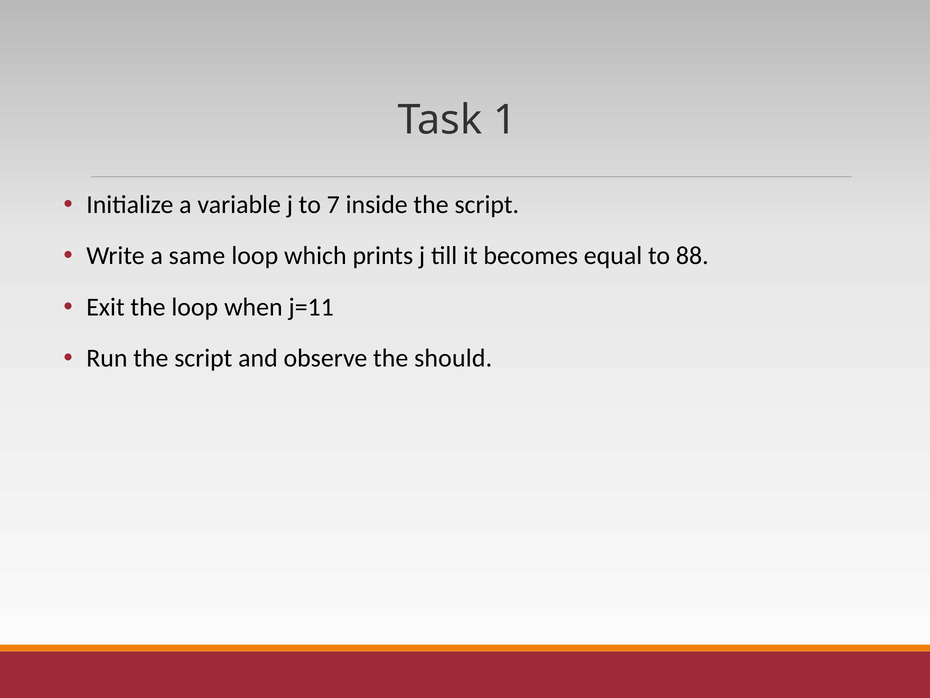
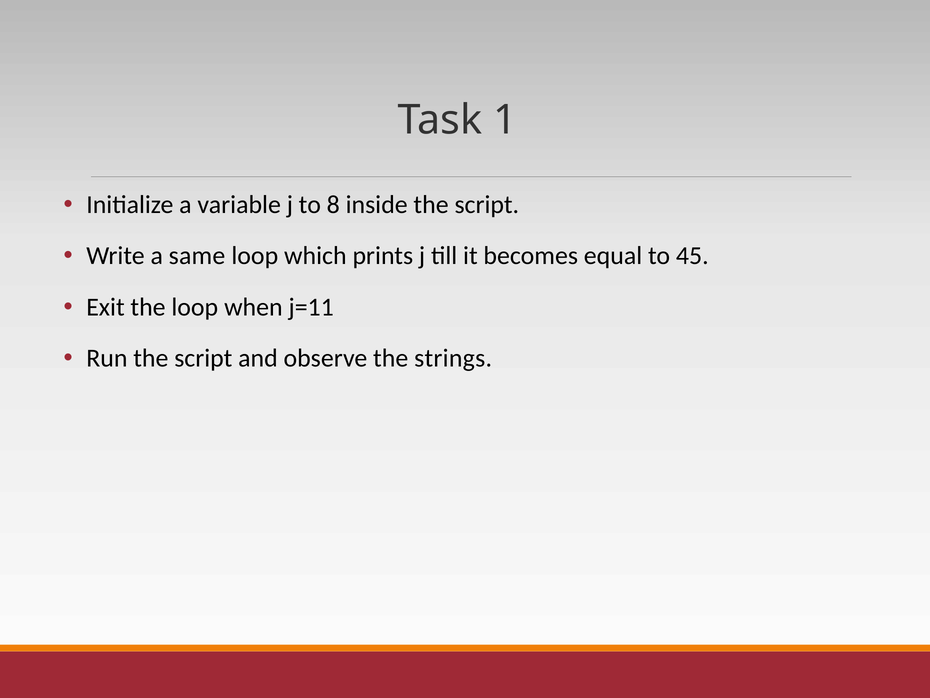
7: 7 -> 8 (333, 204)
88: 88 -> 45 (692, 256)
should: should -> strings (453, 358)
